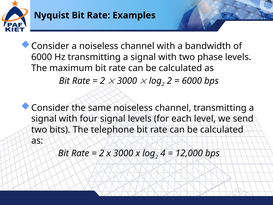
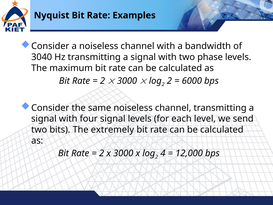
6000: 6000 -> 3040 (42, 57)
telephone: telephone -> extremely (112, 130)
